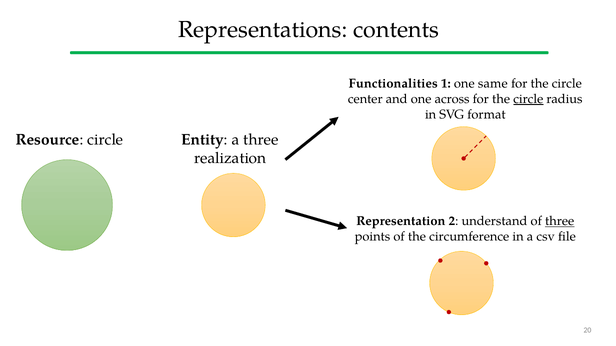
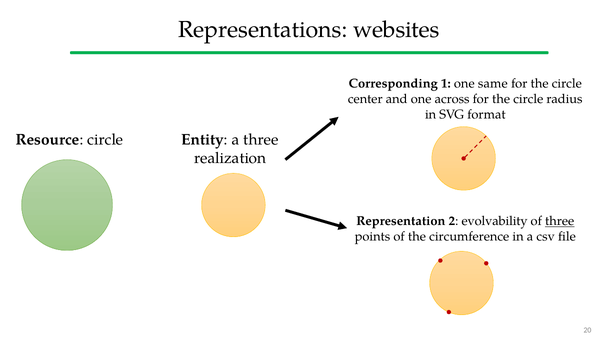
contents: contents -> websites (396, 30)
Functionalities: Functionalities -> Corresponding (393, 84)
circle underline: present -> none (528, 99)
understand: understand -> evolvability (495, 221)
